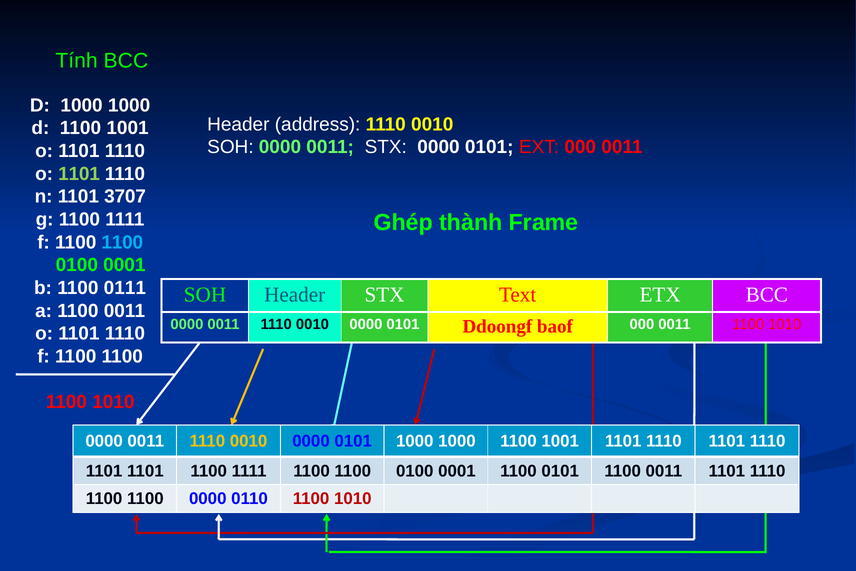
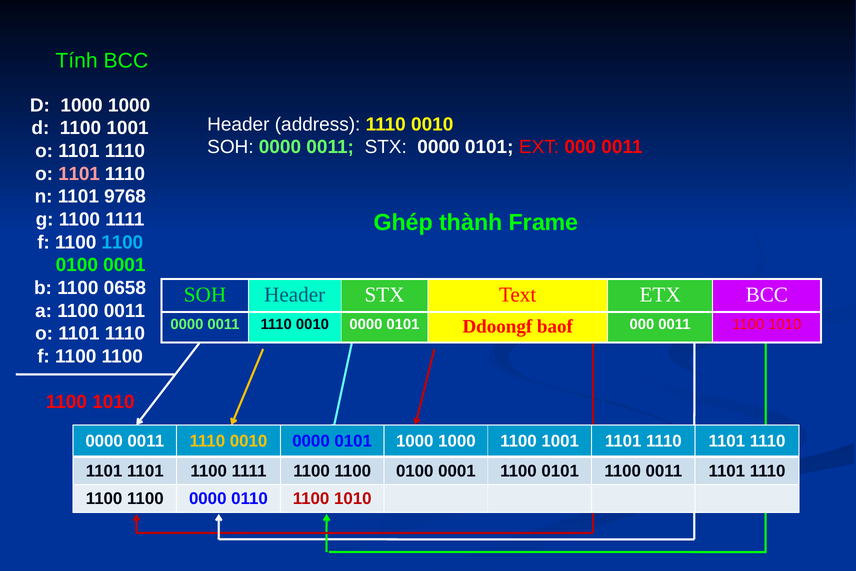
1101 colour: light green -> pink (79, 174)
3707: 3707 -> 9768 (125, 197)
0111: 0111 -> 0658 (125, 288)
